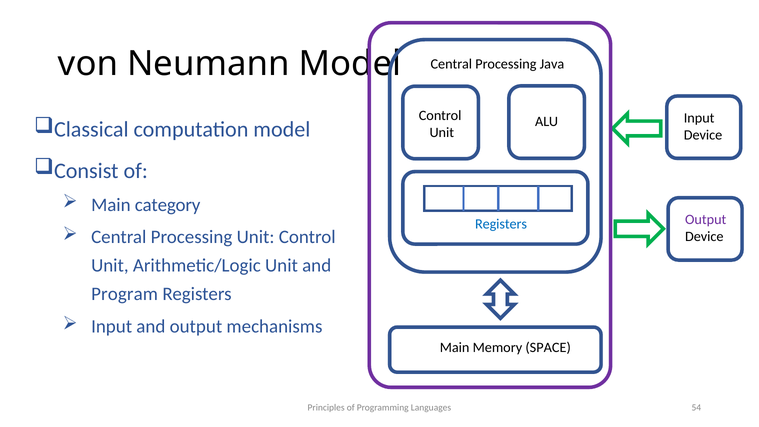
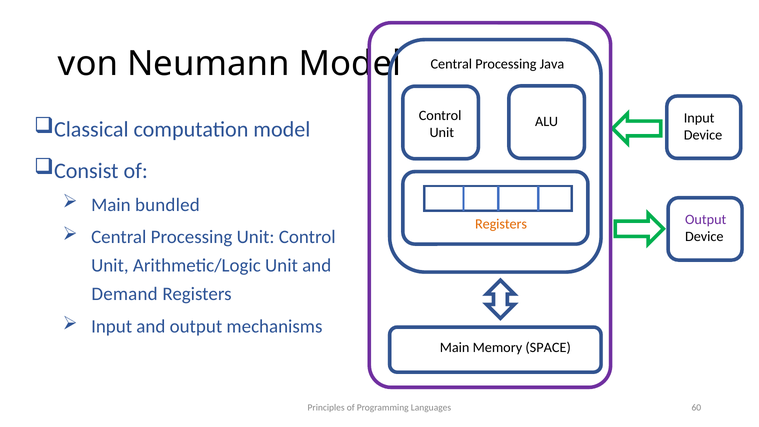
category: category -> bundled (167, 205)
Registers colour: blue -> orange (501, 224)
Program: Program -> Demand (125, 294)
54: 54 -> 60 (696, 408)
